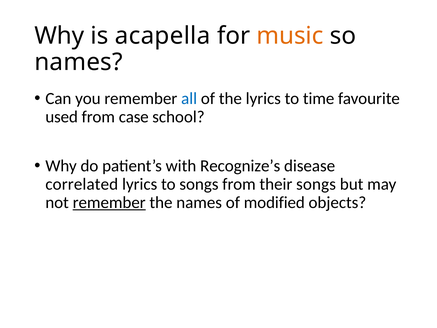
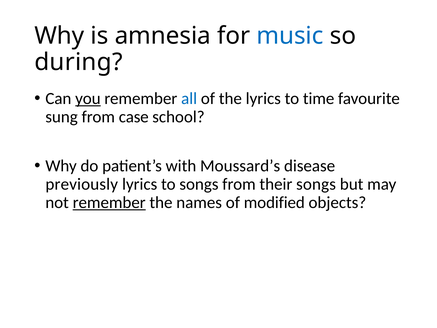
acapella: acapella -> amnesia (163, 36)
music colour: orange -> blue (290, 36)
names: names -> during (79, 62)
you underline: none -> present (88, 99)
used: used -> sung (62, 117)
Recognize’s: Recognize’s -> Moussard’s (240, 166)
correlated: correlated -> previously (82, 184)
